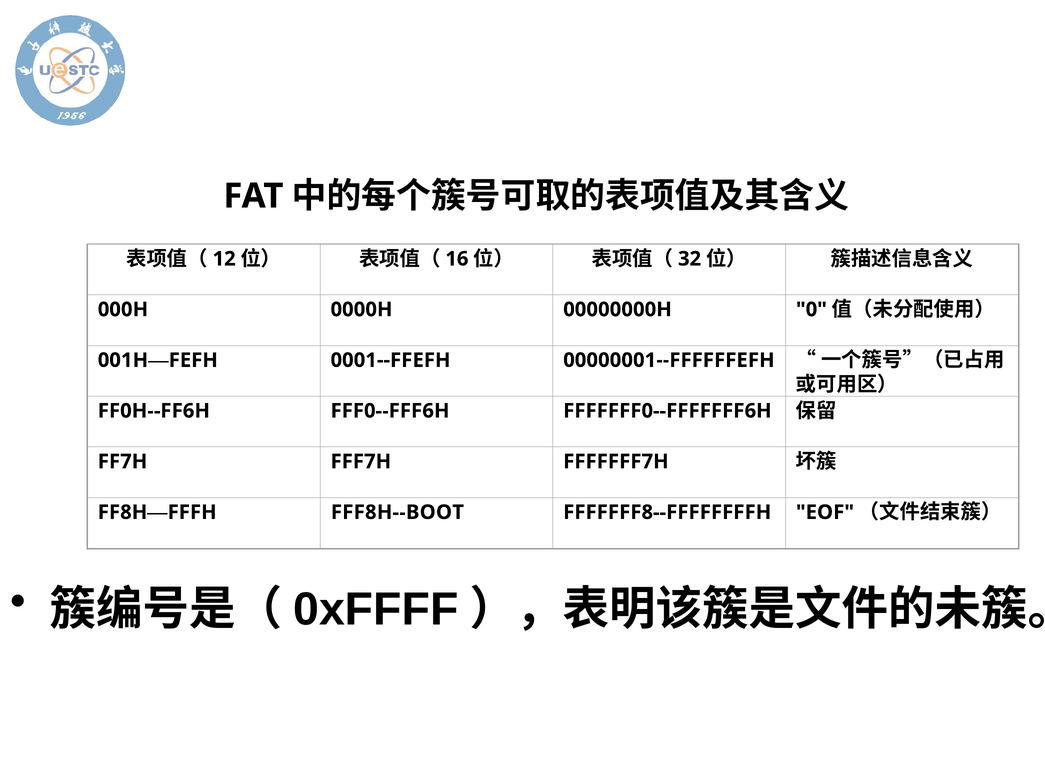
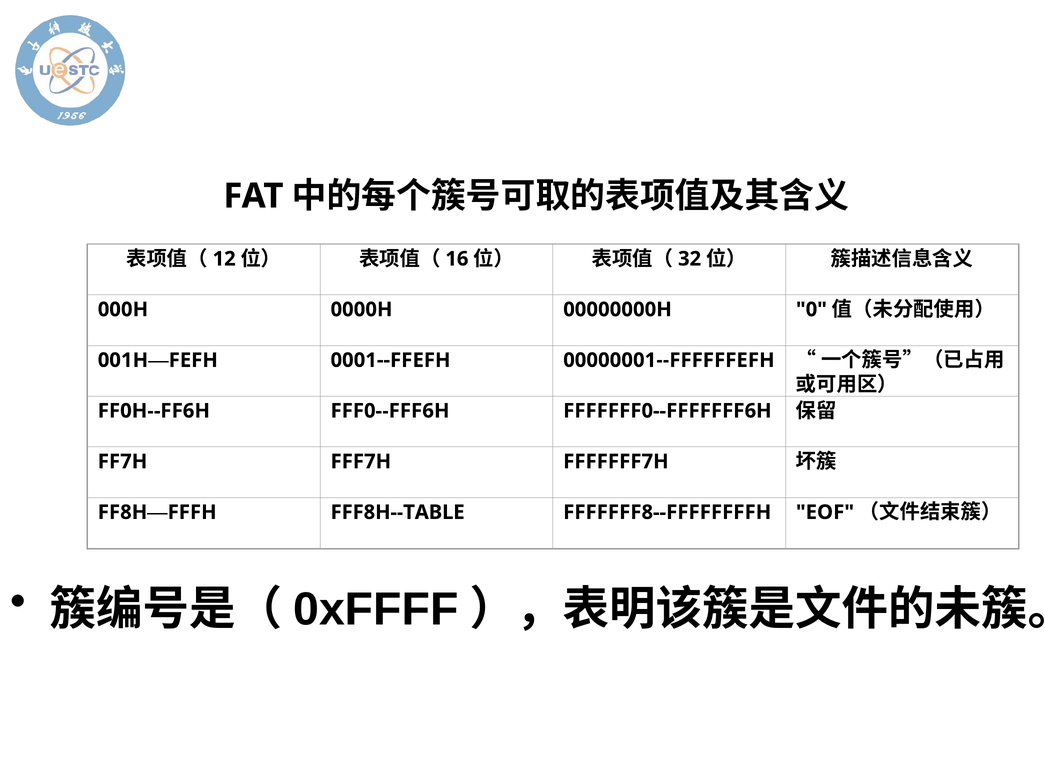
FFF8H--BOOT: FFF8H--BOOT -> FFF8H--TABLE (398, 512)
